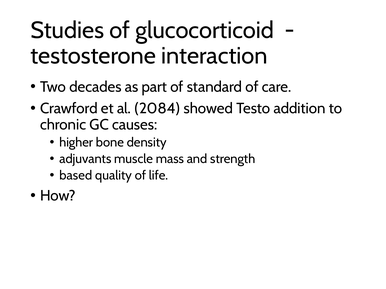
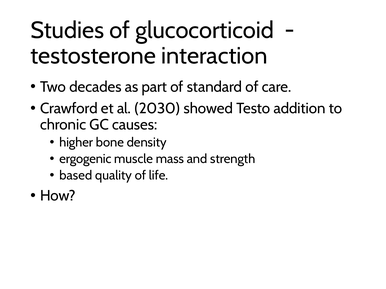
2084: 2084 -> 2030 (157, 109)
adjuvants: adjuvants -> ergogenic (85, 159)
